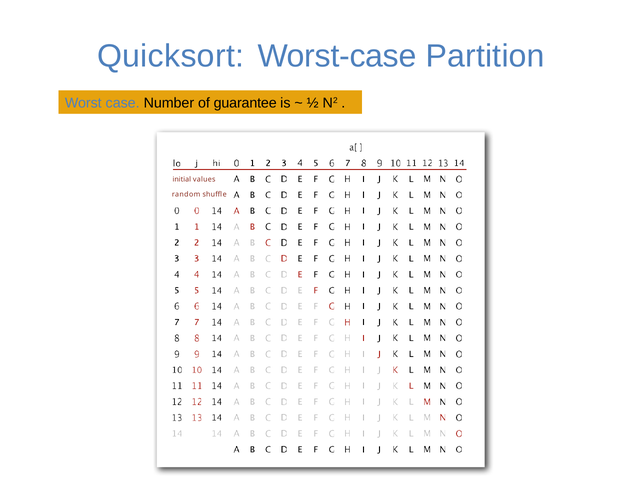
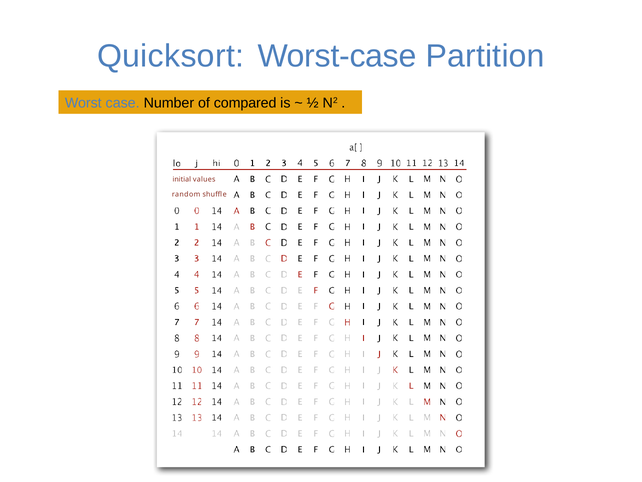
guarantee: guarantee -> compared (245, 103)
